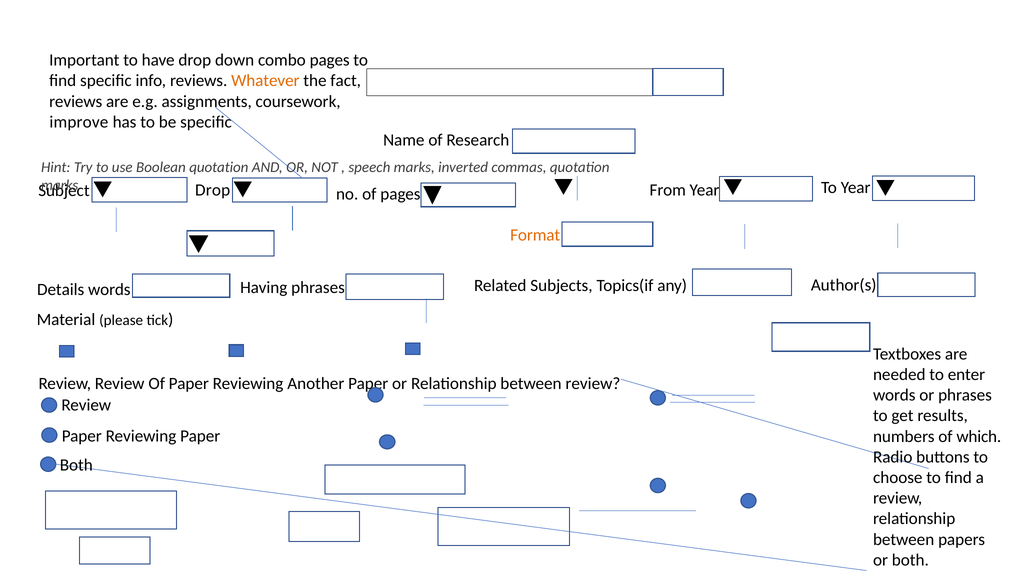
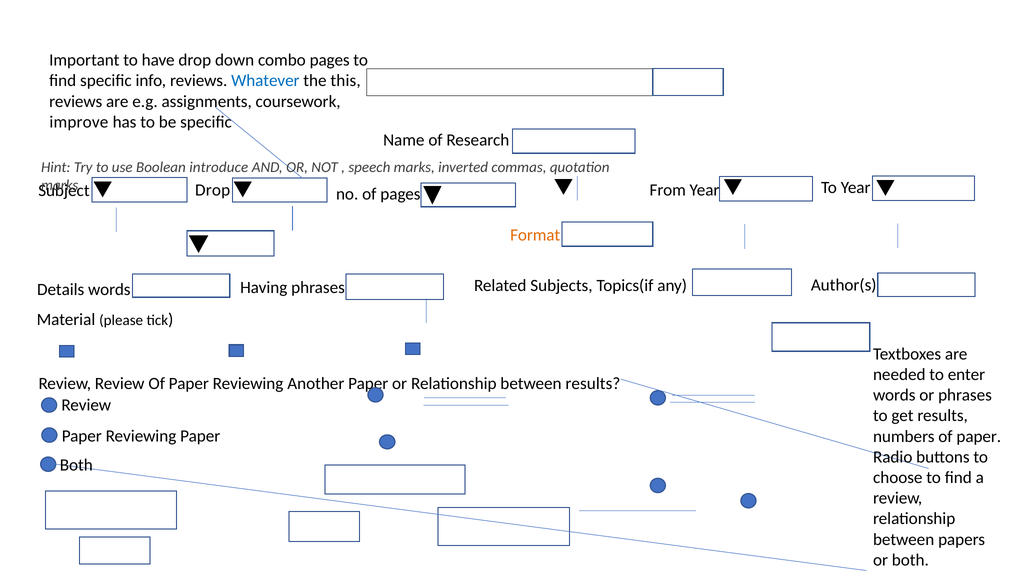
Whatever colour: orange -> blue (265, 81)
fact: fact -> this (346, 81)
Boolean quotation: quotation -> introduce (219, 167)
between review: review -> results (593, 383)
numbers of which: which -> paper (979, 436)
